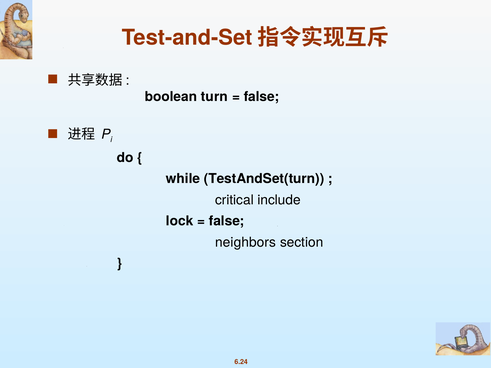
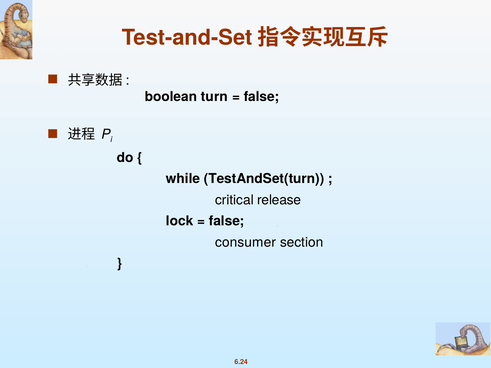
include: include -> release (279, 200)
neighbors: neighbors -> consumer (246, 242)
